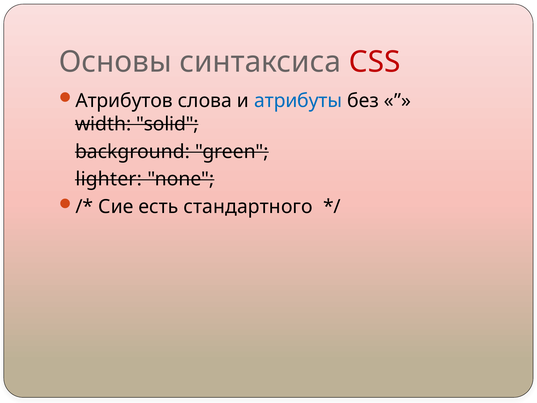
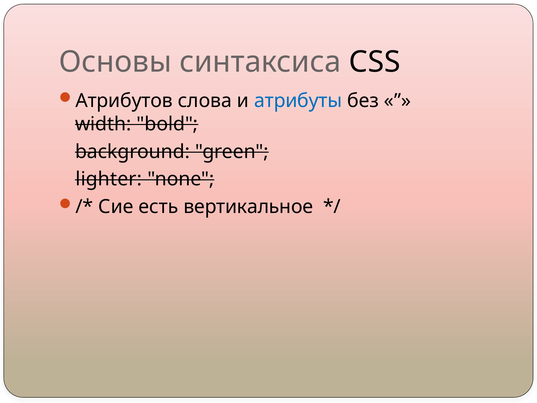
CSS colour: red -> black (375, 62)
solid: solid -> bold (167, 124)
стандартного: стандартного -> вертикальное (248, 207)
